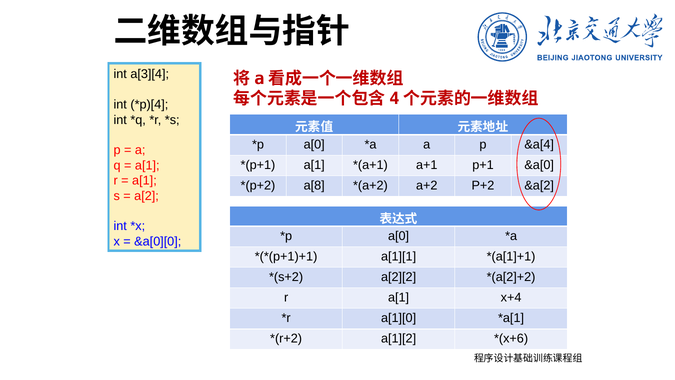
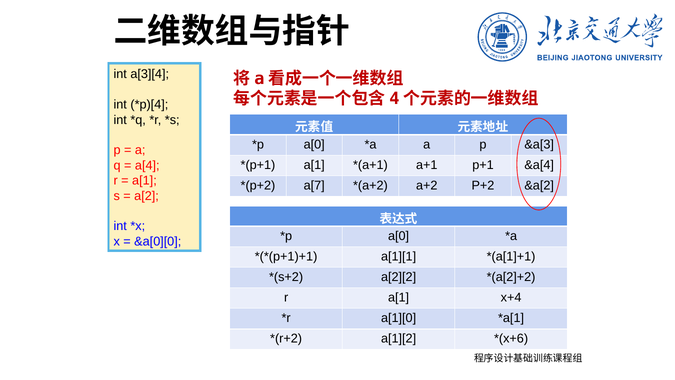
&a[4: &a[4 -> &a[3 (539, 144)
&a[0: &a[0 -> &a[4 (539, 165)
a[1: a[1 -> a[4 (147, 165)
a[8: a[8 -> a[7 (314, 186)
